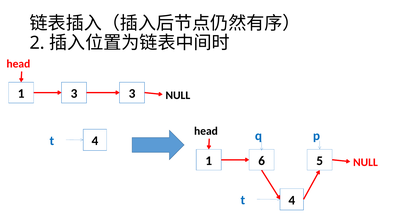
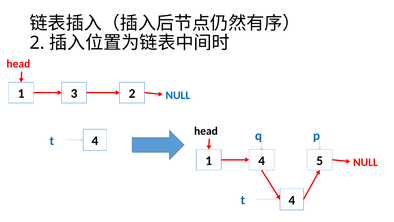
3 3: 3 -> 2 (132, 93)
NULL colour: black -> blue (178, 95)
1 6: 6 -> 4 (262, 160)
